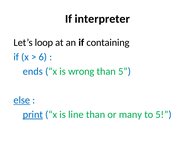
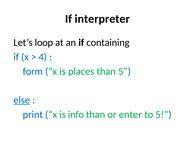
6: 6 -> 4 (43, 57)
ends: ends -> form (33, 71)
wrong: wrong -> places (81, 71)
print underline: present -> none (33, 115)
line: line -> info (76, 115)
many: many -> enter (130, 115)
